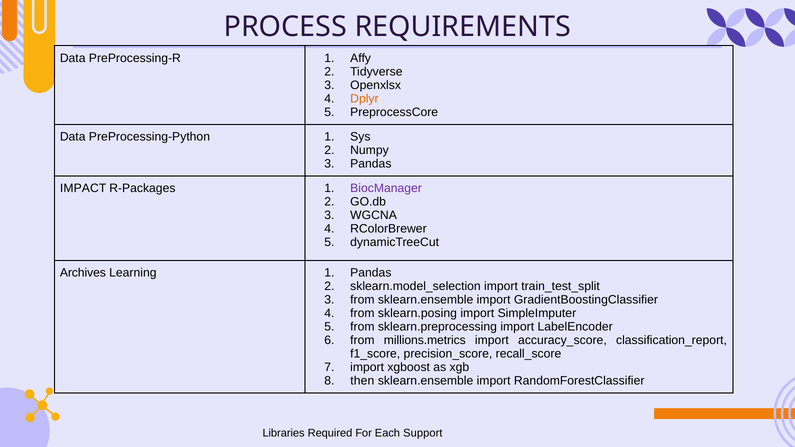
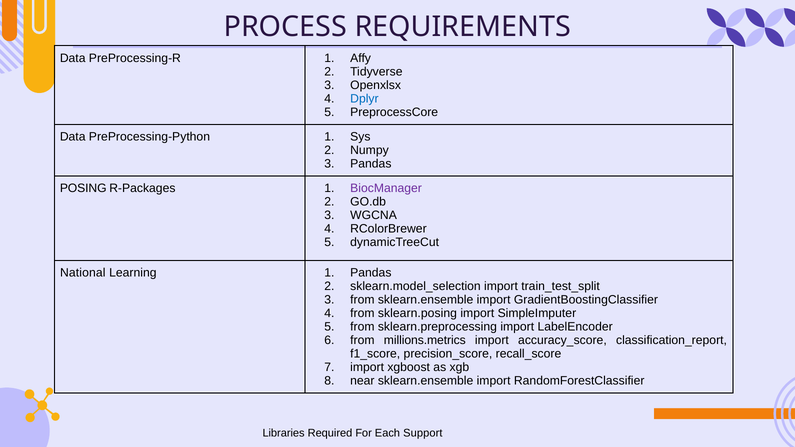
Dplyr colour: orange -> blue (364, 99)
IMPACT: IMPACT -> POSING (83, 188)
Archives: Archives -> National (83, 273)
then: then -> near (362, 381)
